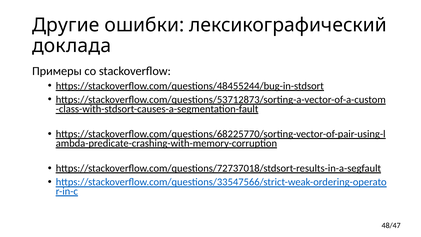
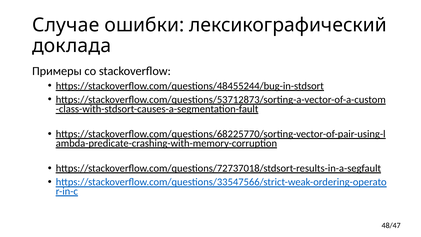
Другие: Другие -> Случае (66, 25)
